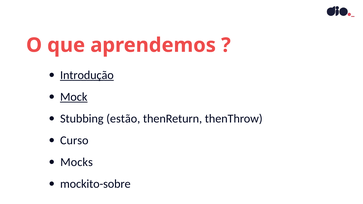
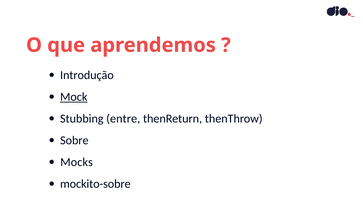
Introdução underline: present -> none (87, 75)
estão: estão -> entre (123, 119)
Curso: Curso -> Sobre (74, 141)
